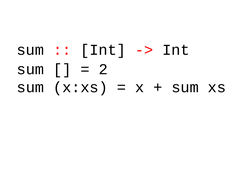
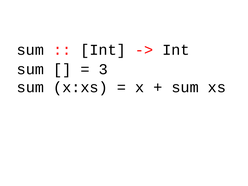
2: 2 -> 3 (103, 69)
